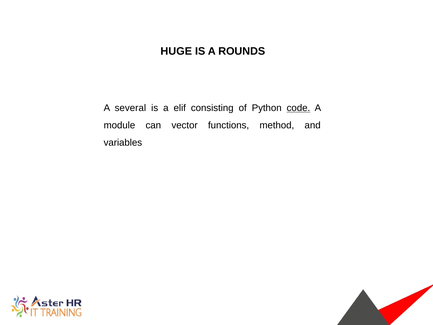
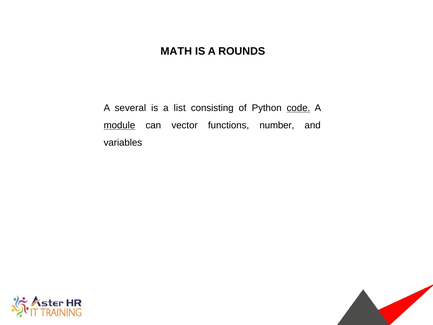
HUGE: HUGE -> MATH (176, 51)
elif: elif -> list (180, 108)
module underline: none -> present (119, 125)
method: method -> number (277, 125)
